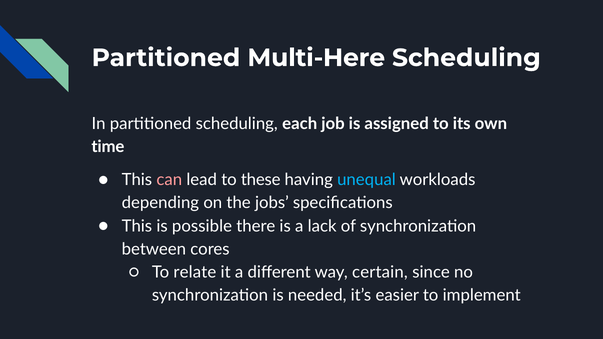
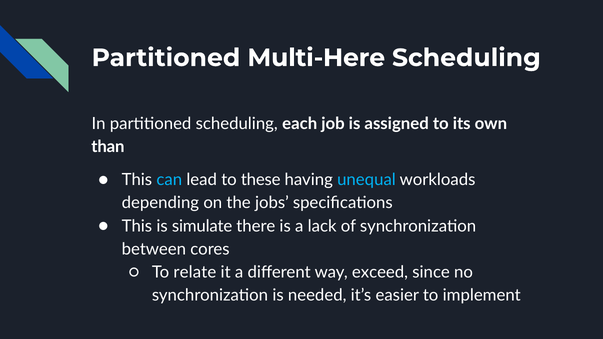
time: time -> than (108, 147)
can colour: pink -> light blue (169, 180)
possible: possible -> simulate (202, 226)
certain: certain -> exceed (380, 272)
